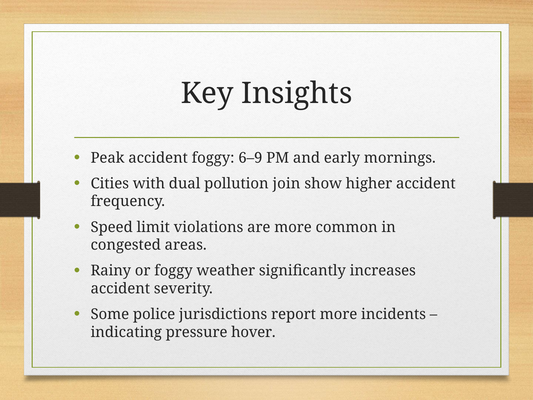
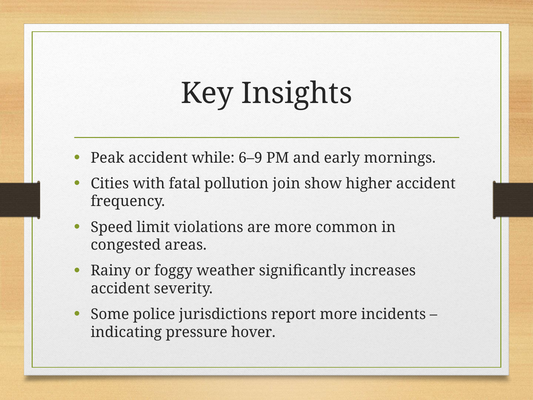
accident foggy: foggy -> while (213, 158)
dual: dual -> fatal (185, 184)
